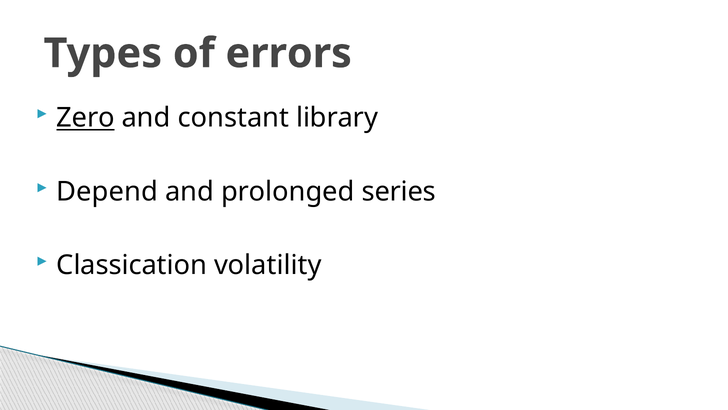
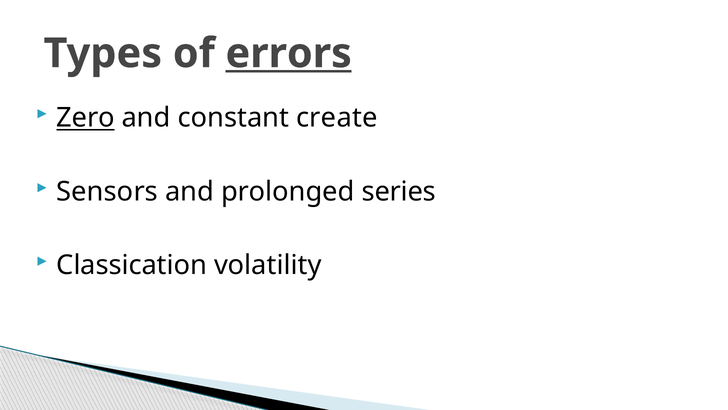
errors underline: none -> present (289, 53)
library: library -> create (337, 118)
Depend: Depend -> Sensors (107, 191)
